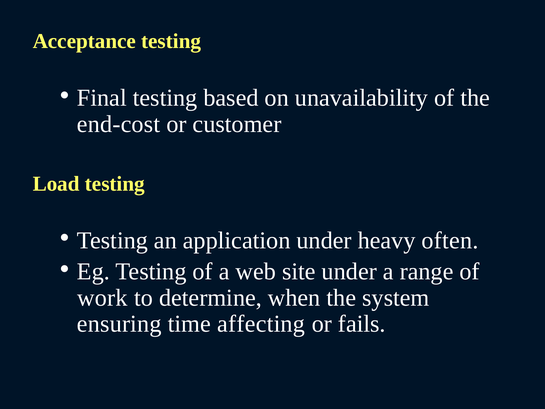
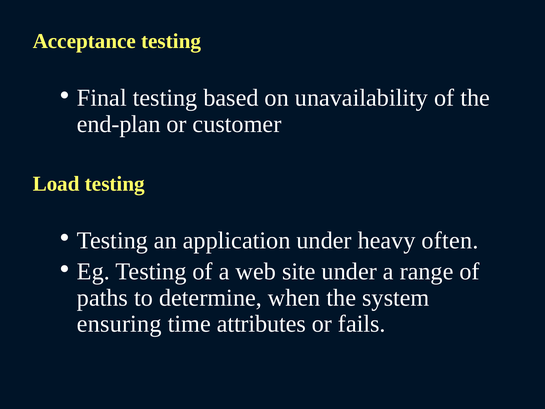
end-cost: end-cost -> end-plan (119, 124)
work: work -> paths (103, 298)
affecting: affecting -> attributes (261, 324)
